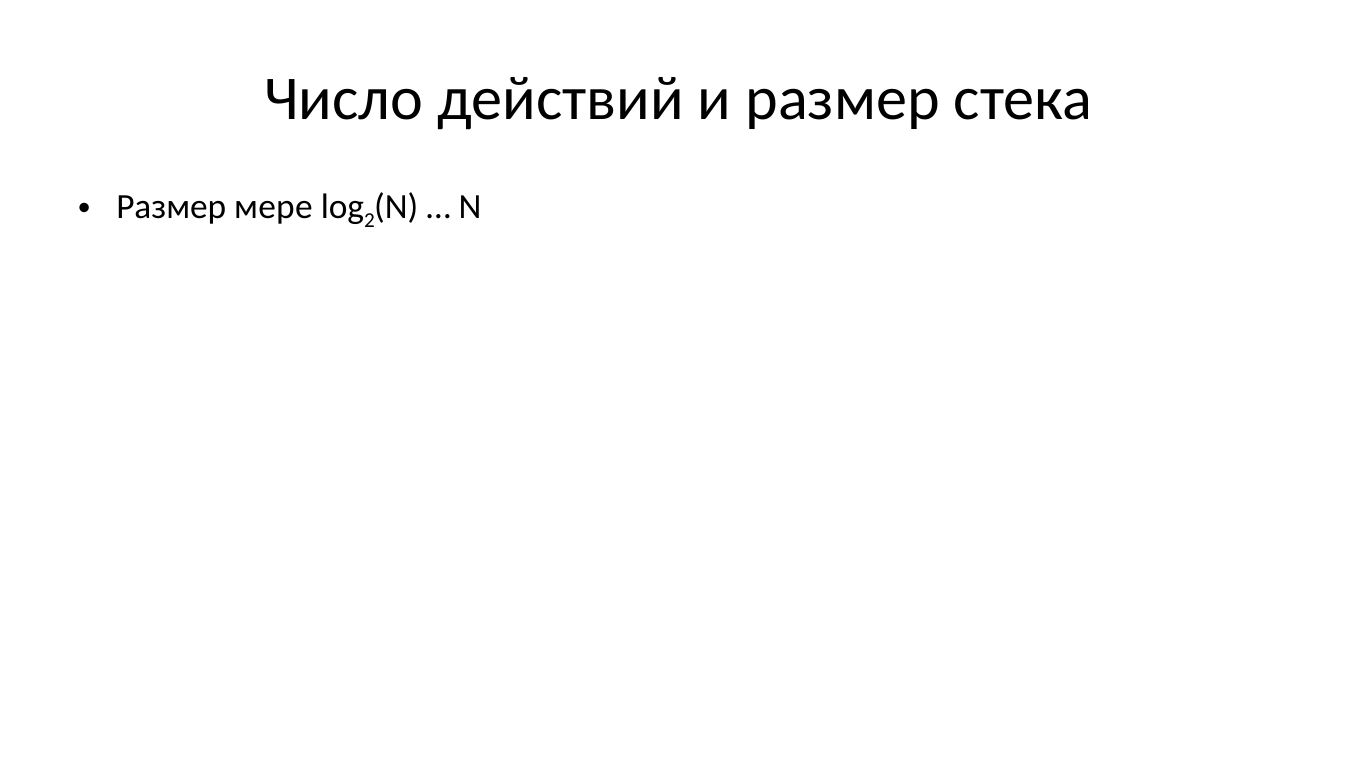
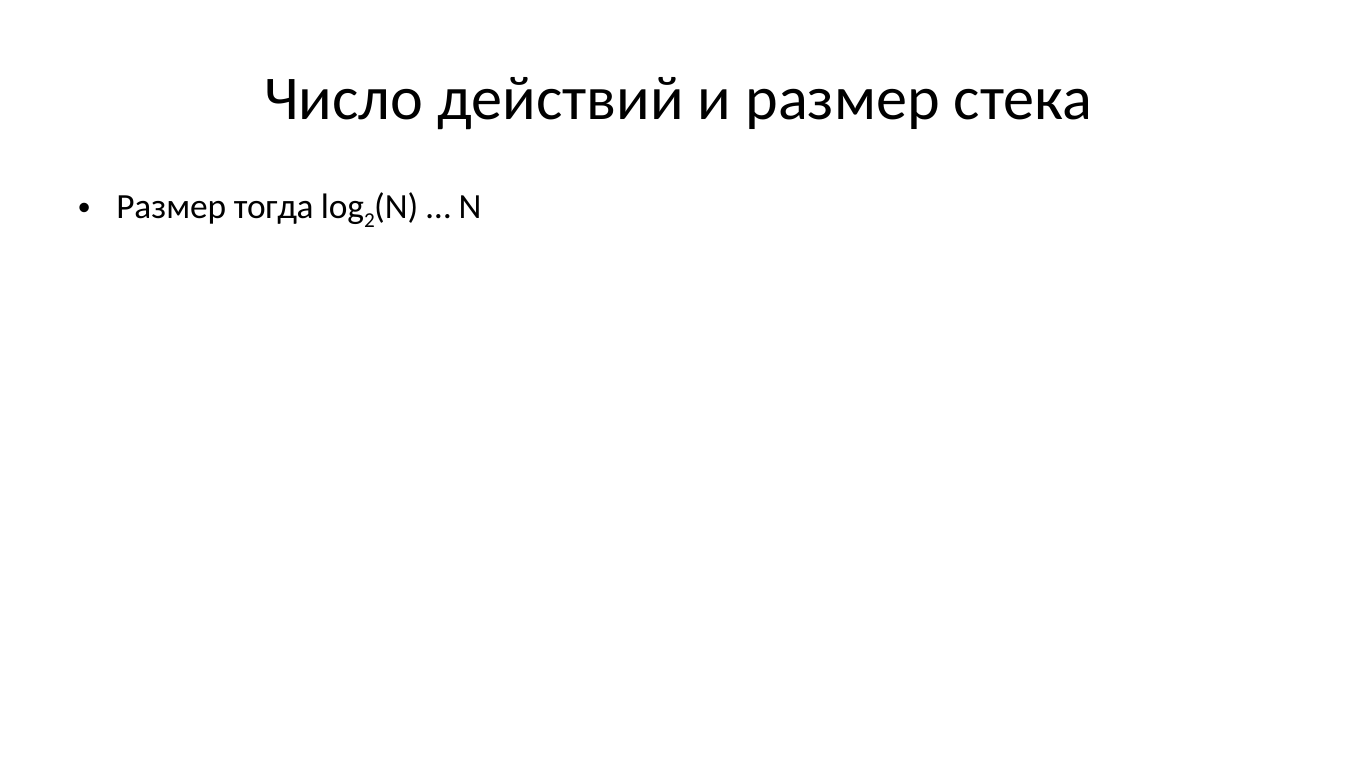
мере: мере -> тогда (274, 207)
